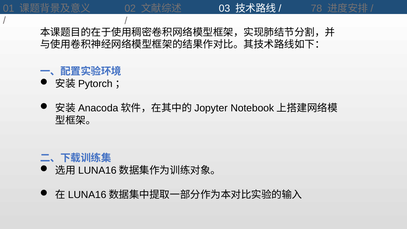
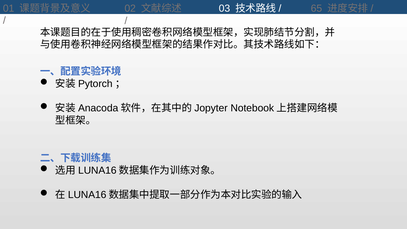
78: 78 -> 65 (316, 8)
